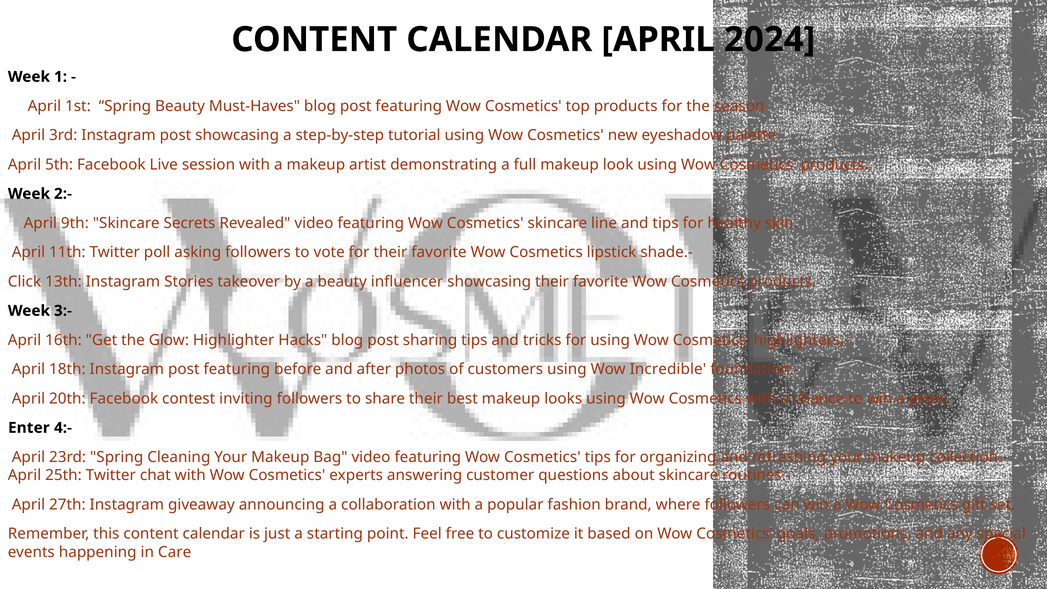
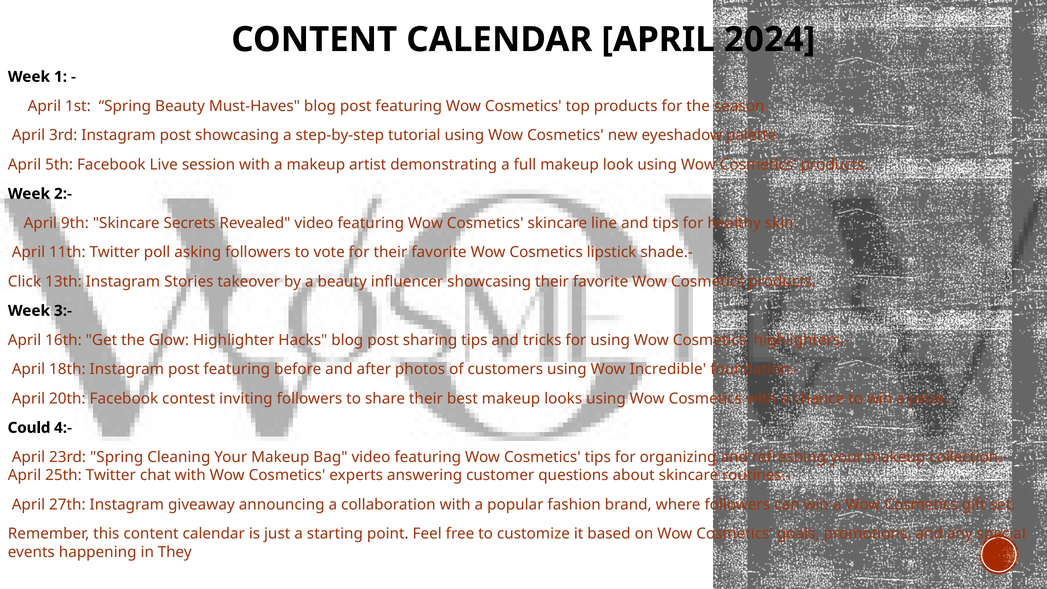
Enter: Enter -> Could (29, 428)
Care: Care -> They (175, 552)
